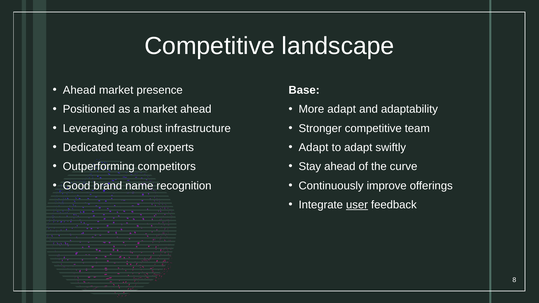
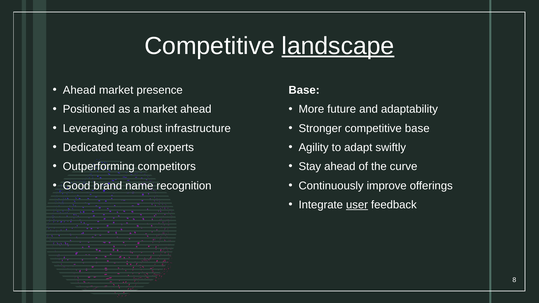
landscape underline: none -> present (338, 46)
More adapt: adapt -> future (342, 109)
competitive team: team -> base (417, 128)
Adapt: Adapt -> Agility (314, 148)
